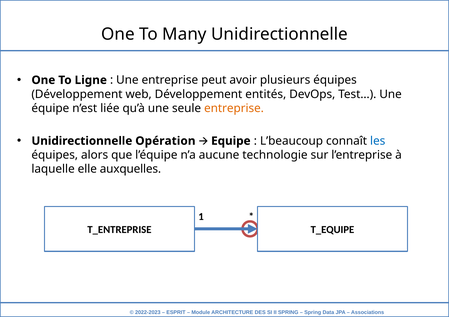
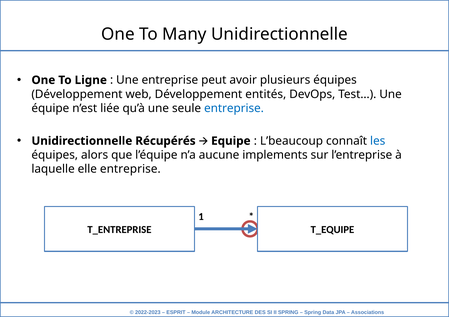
entreprise colour: orange -> blue (234, 108)
Opération: Opération -> Récupérés (165, 141)
technologie: technologie -> implements (275, 155)
elle auxquelles: auxquelles -> entreprise (130, 169)
